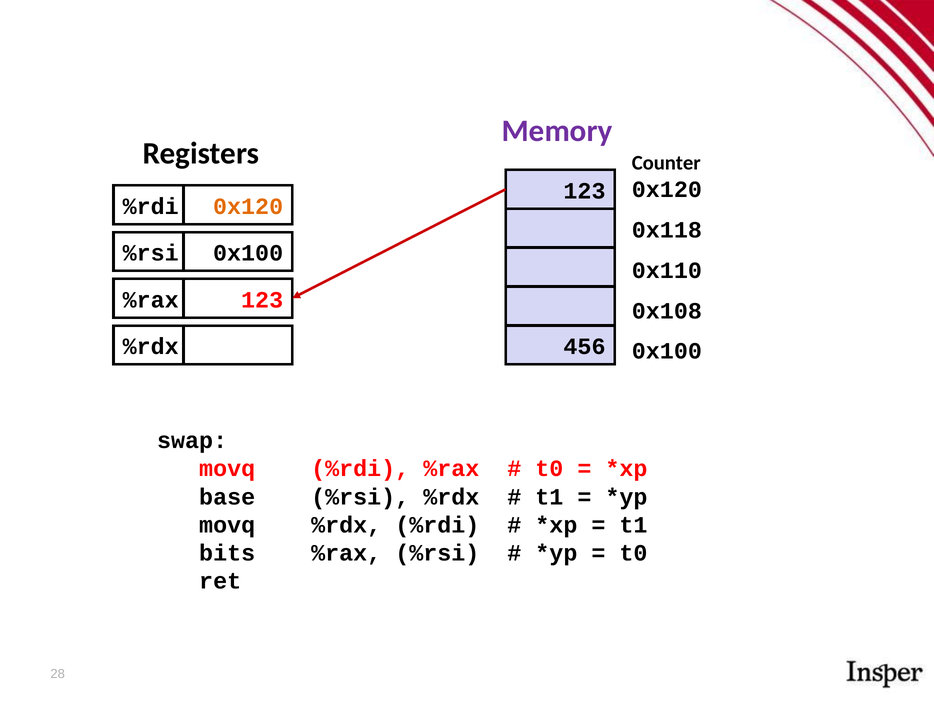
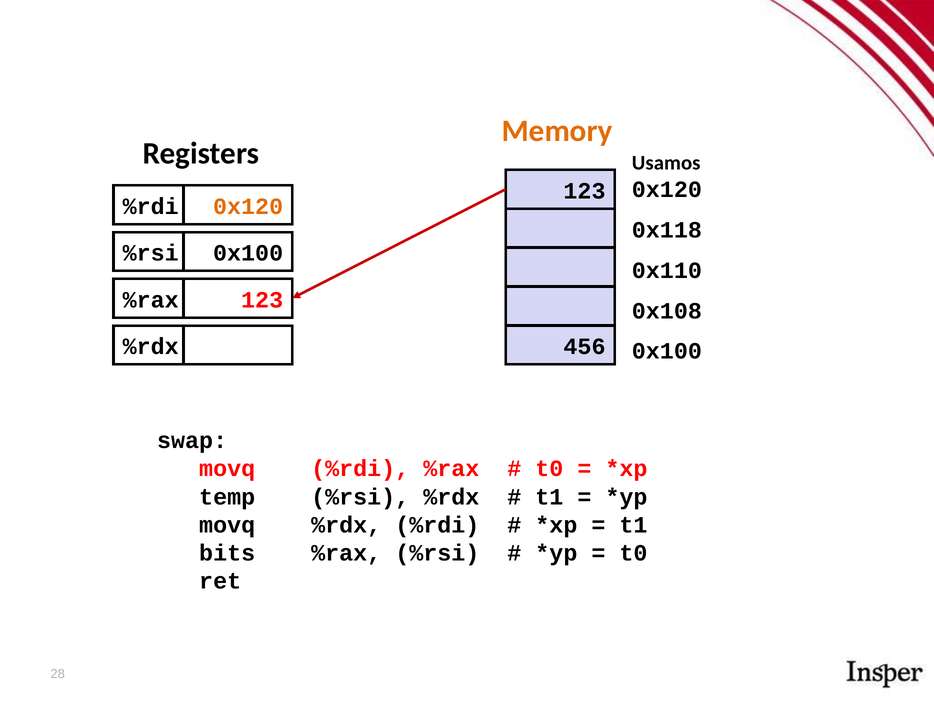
Memory colour: purple -> orange (557, 131)
Counter: Counter -> Usamos (666, 163)
base: base -> temp (227, 496)
